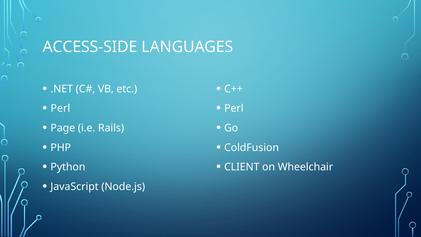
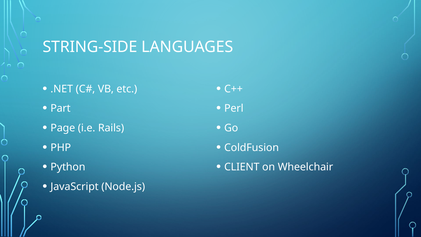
ACCESS-SIDE: ACCESS-SIDE -> STRING-SIDE (90, 47)
Perl: Perl -> Part (61, 108)
